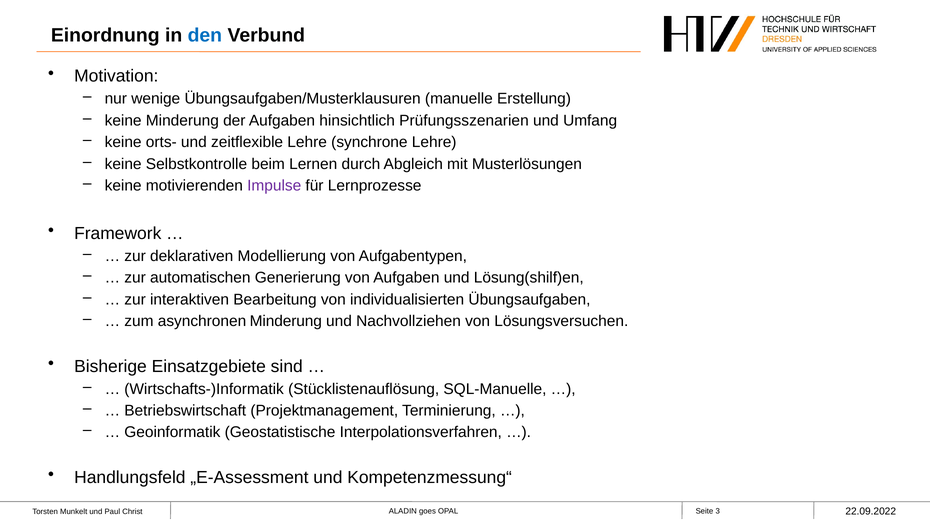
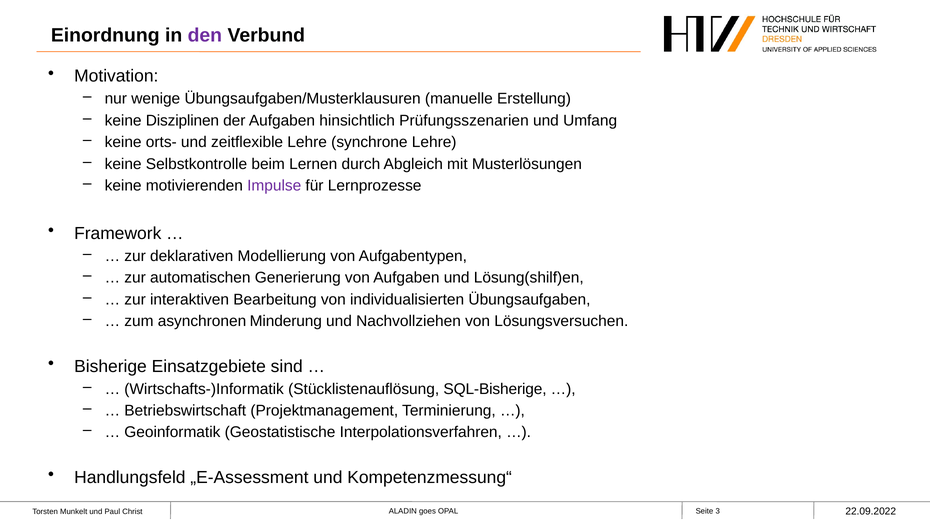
den colour: blue -> purple (205, 35)
keine Minderung: Minderung -> Disziplinen (182, 121)
SQL-Manuelle: SQL-Manuelle -> SQL-Bisherige (495, 389)
